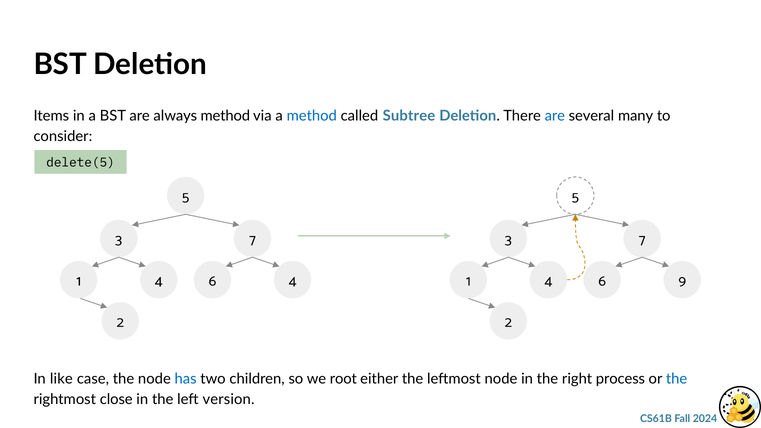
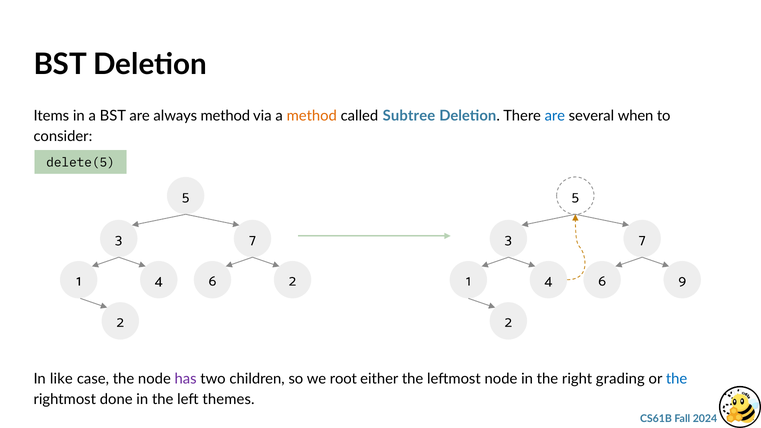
method colour: blue -> orange (312, 116)
many: many -> when (636, 116)
6 4: 4 -> 2 (292, 281)
has colour: blue -> purple (186, 379)
process: process -> grading (620, 379)
close: close -> done (116, 399)
version: version -> themes (229, 399)
